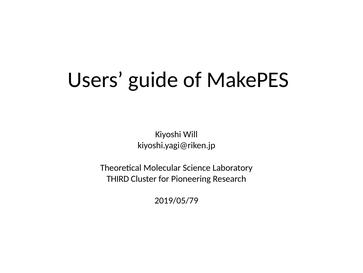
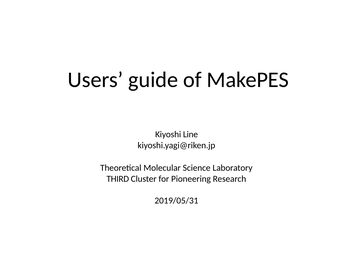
Will: Will -> Line (190, 134)
2019/05/79: 2019/05/79 -> 2019/05/31 (176, 200)
